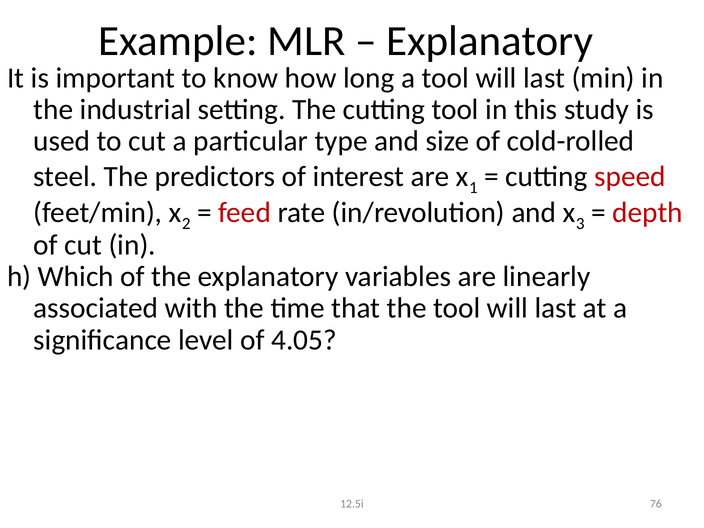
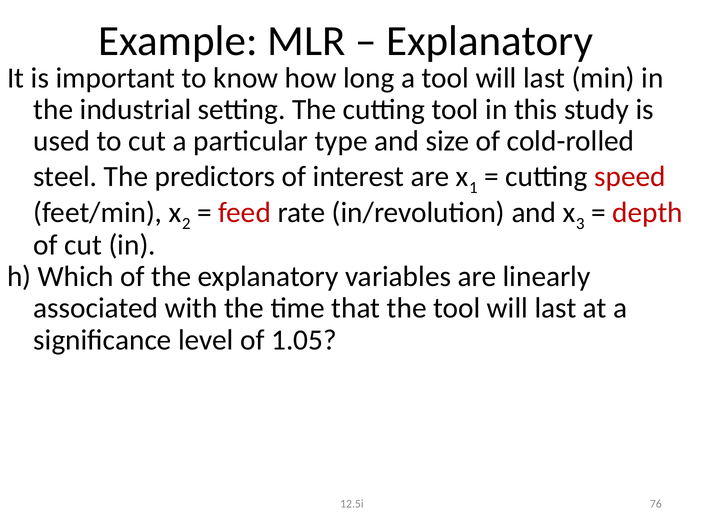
4.05: 4.05 -> 1.05 (304, 340)
